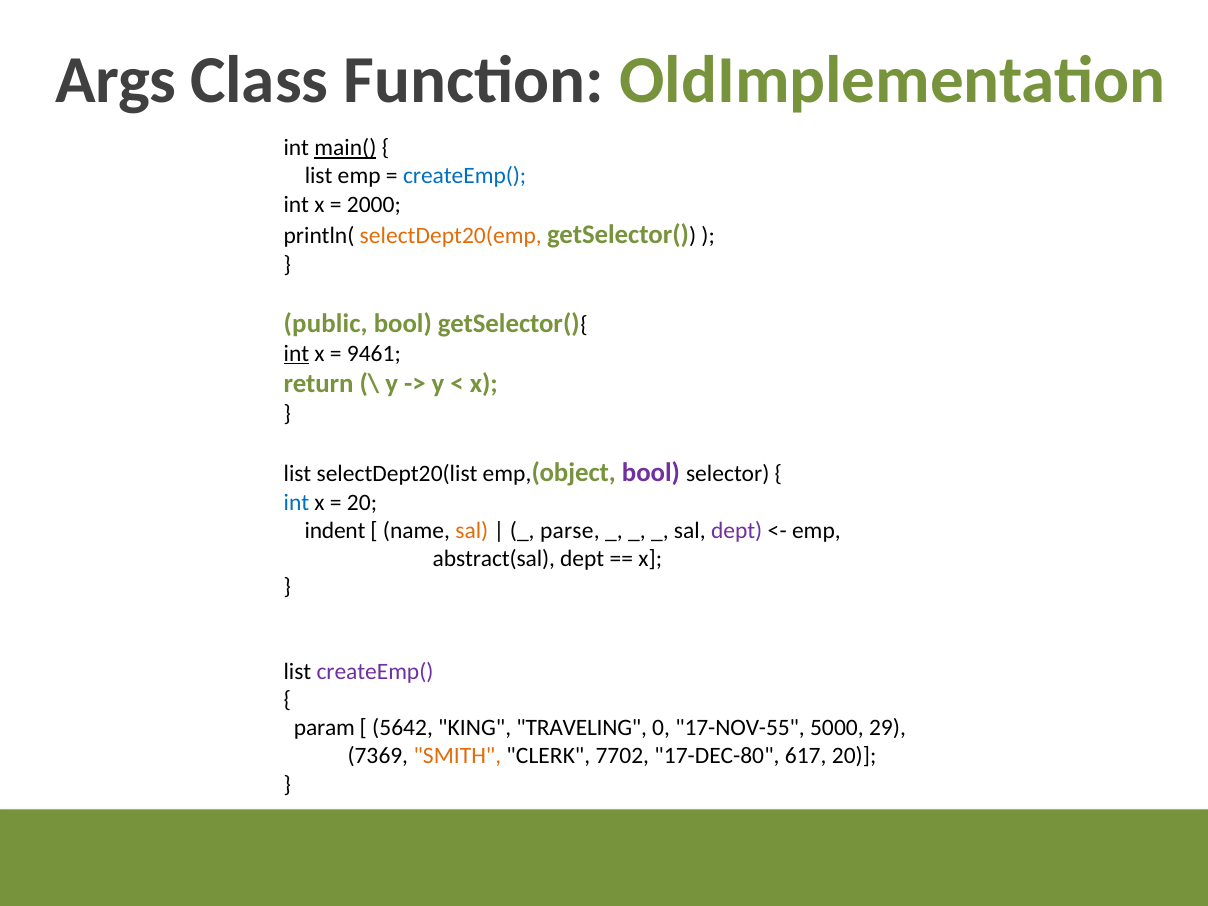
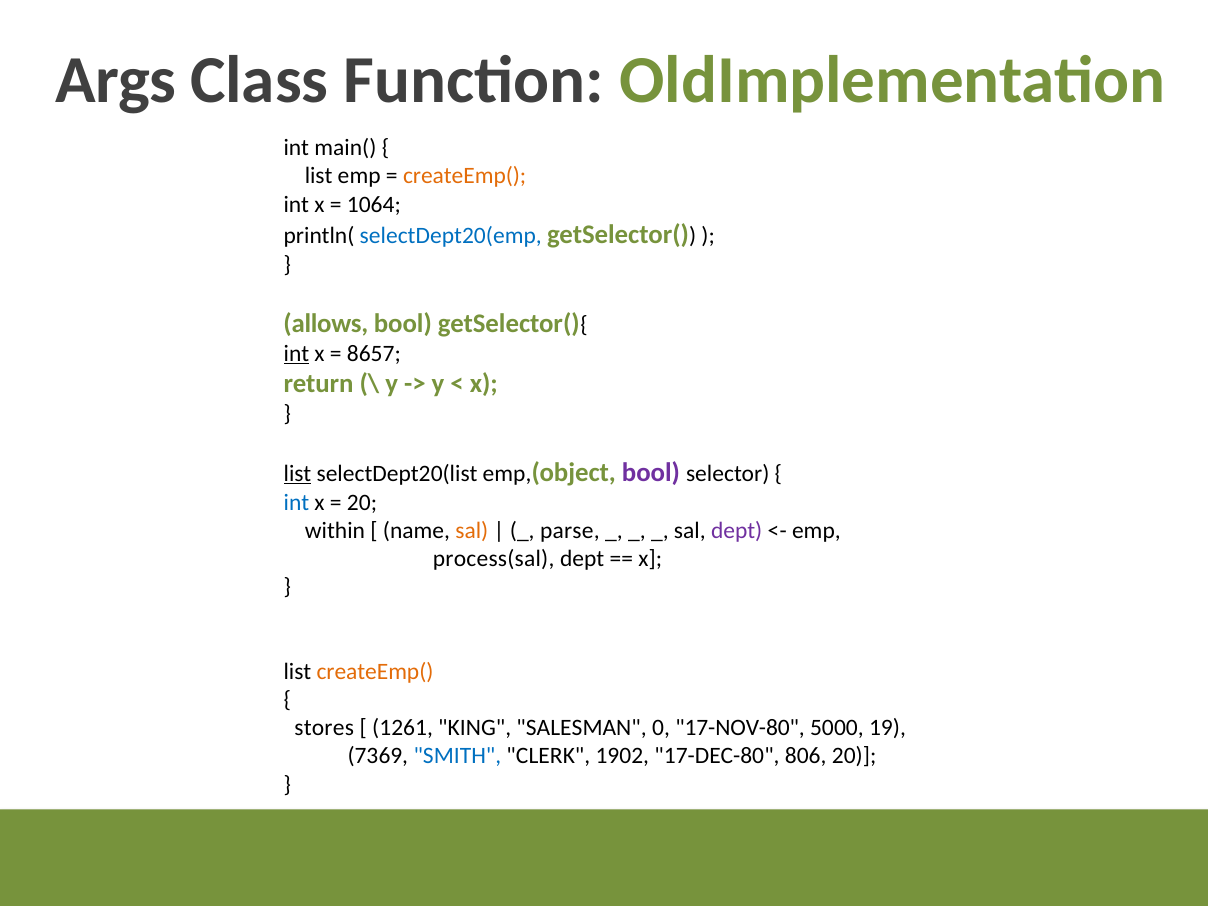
main( underline: present -> none (345, 148)
createEmp( colour: blue -> orange (465, 176)
2000: 2000 -> 1064 (374, 204)
selectDept20(emp colour: orange -> blue (451, 236)
public: public -> allows (326, 323)
9461: 9461 -> 8657 (374, 353)
list underline: none -> present (298, 473)
indent: indent -> within (335, 531)
abstract(sal: abstract(sal -> process(sal (494, 559)
createEmp( colour: purple -> orange (375, 672)
param: param -> stores (324, 728)
5642: 5642 -> 1261 (403, 728)
TRAVELING: TRAVELING -> SALESMAN (582, 728)
17-NOV-55: 17-NOV-55 -> 17-NOV-80 (740, 728)
29: 29 -> 19 (887, 728)
SMITH colour: orange -> blue (457, 756)
7702: 7702 -> 1902 (622, 756)
617: 617 -> 806 (806, 756)
